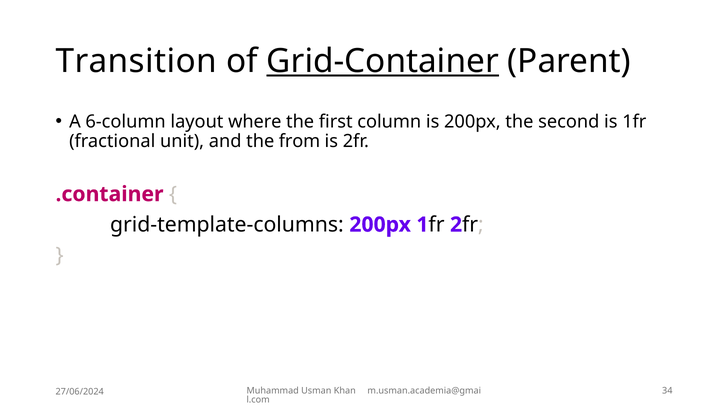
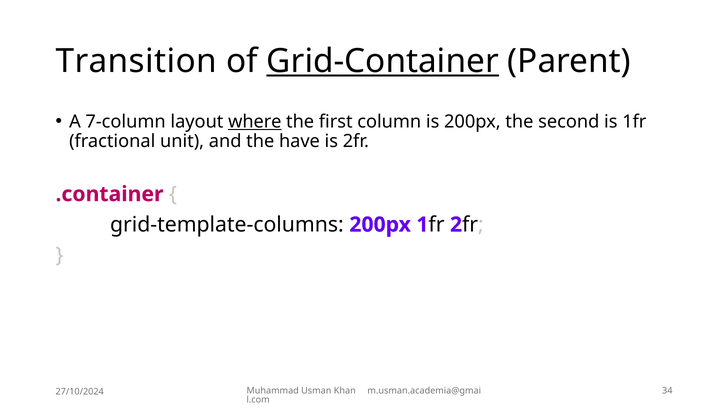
6-column: 6-column -> 7-column (126, 121)
where underline: none -> present (255, 121)
from: from -> have (299, 141)
27/06/2024: 27/06/2024 -> 27/10/2024 (80, 391)
